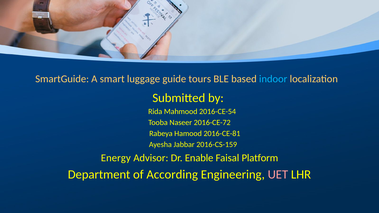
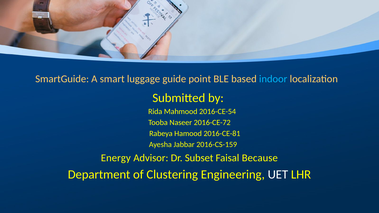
tours: tours -> point (200, 79)
Enable: Enable -> Subset (199, 158)
Platform: Platform -> Because (260, 158)
According: According -> Clustering (172, 175)
UET colour: pink -> white (278, 175)
